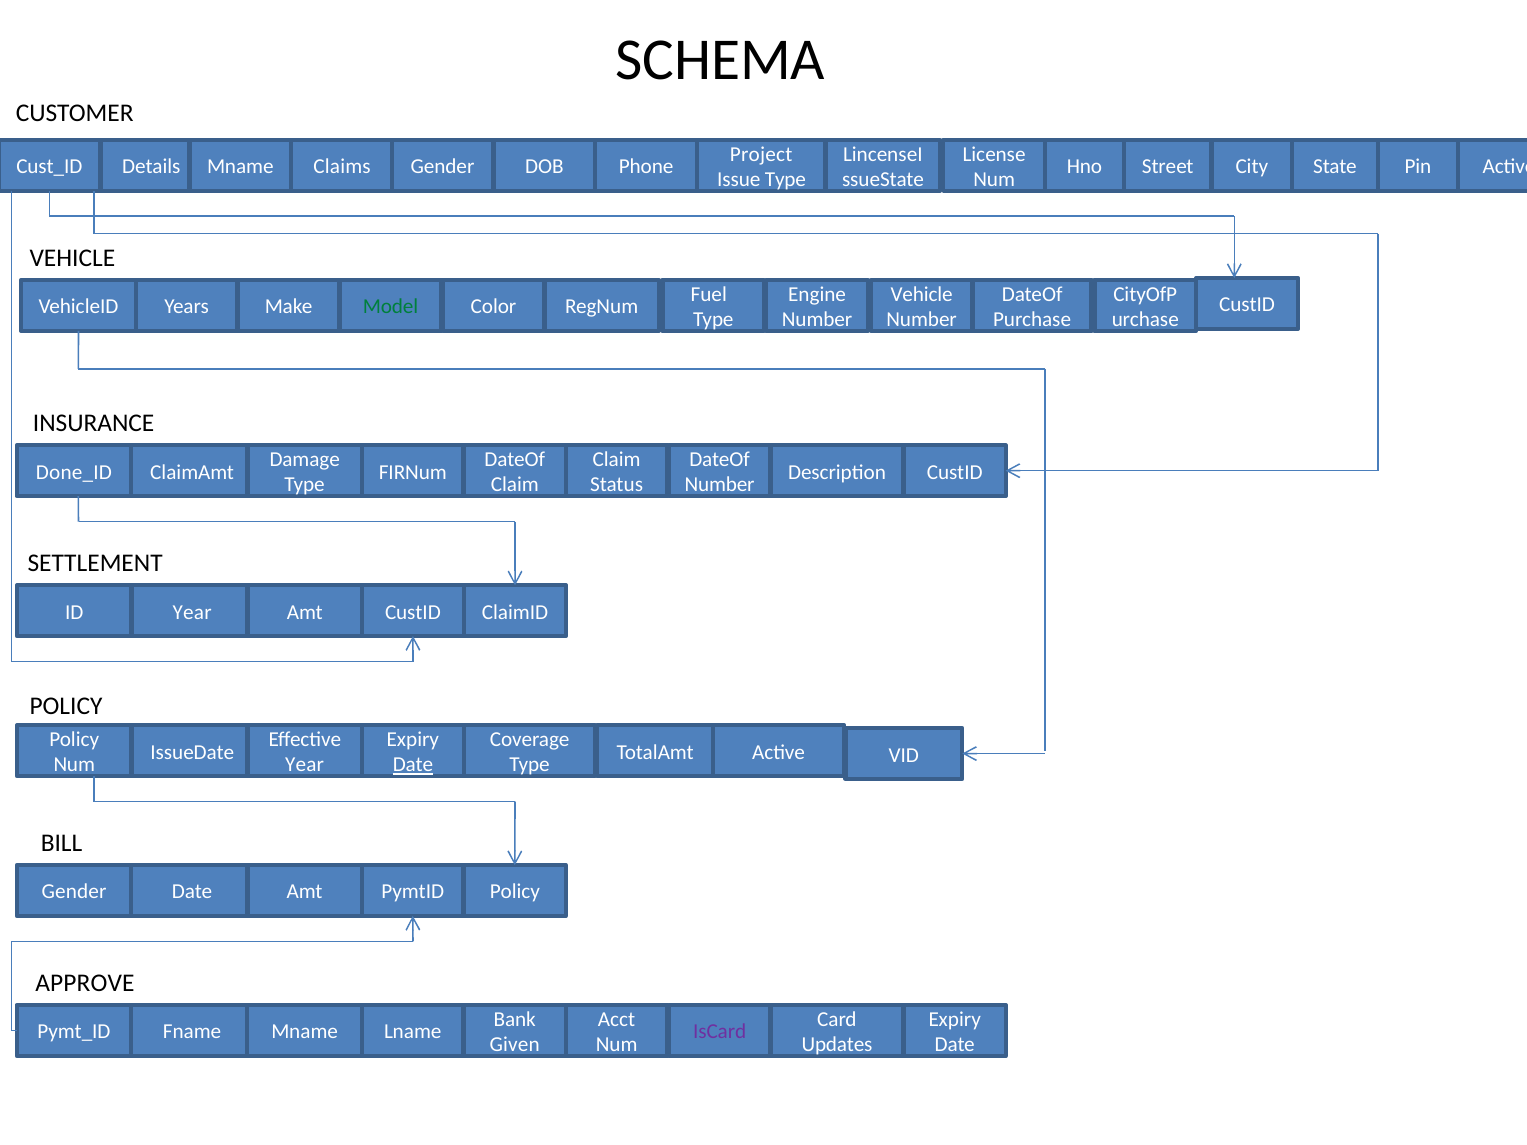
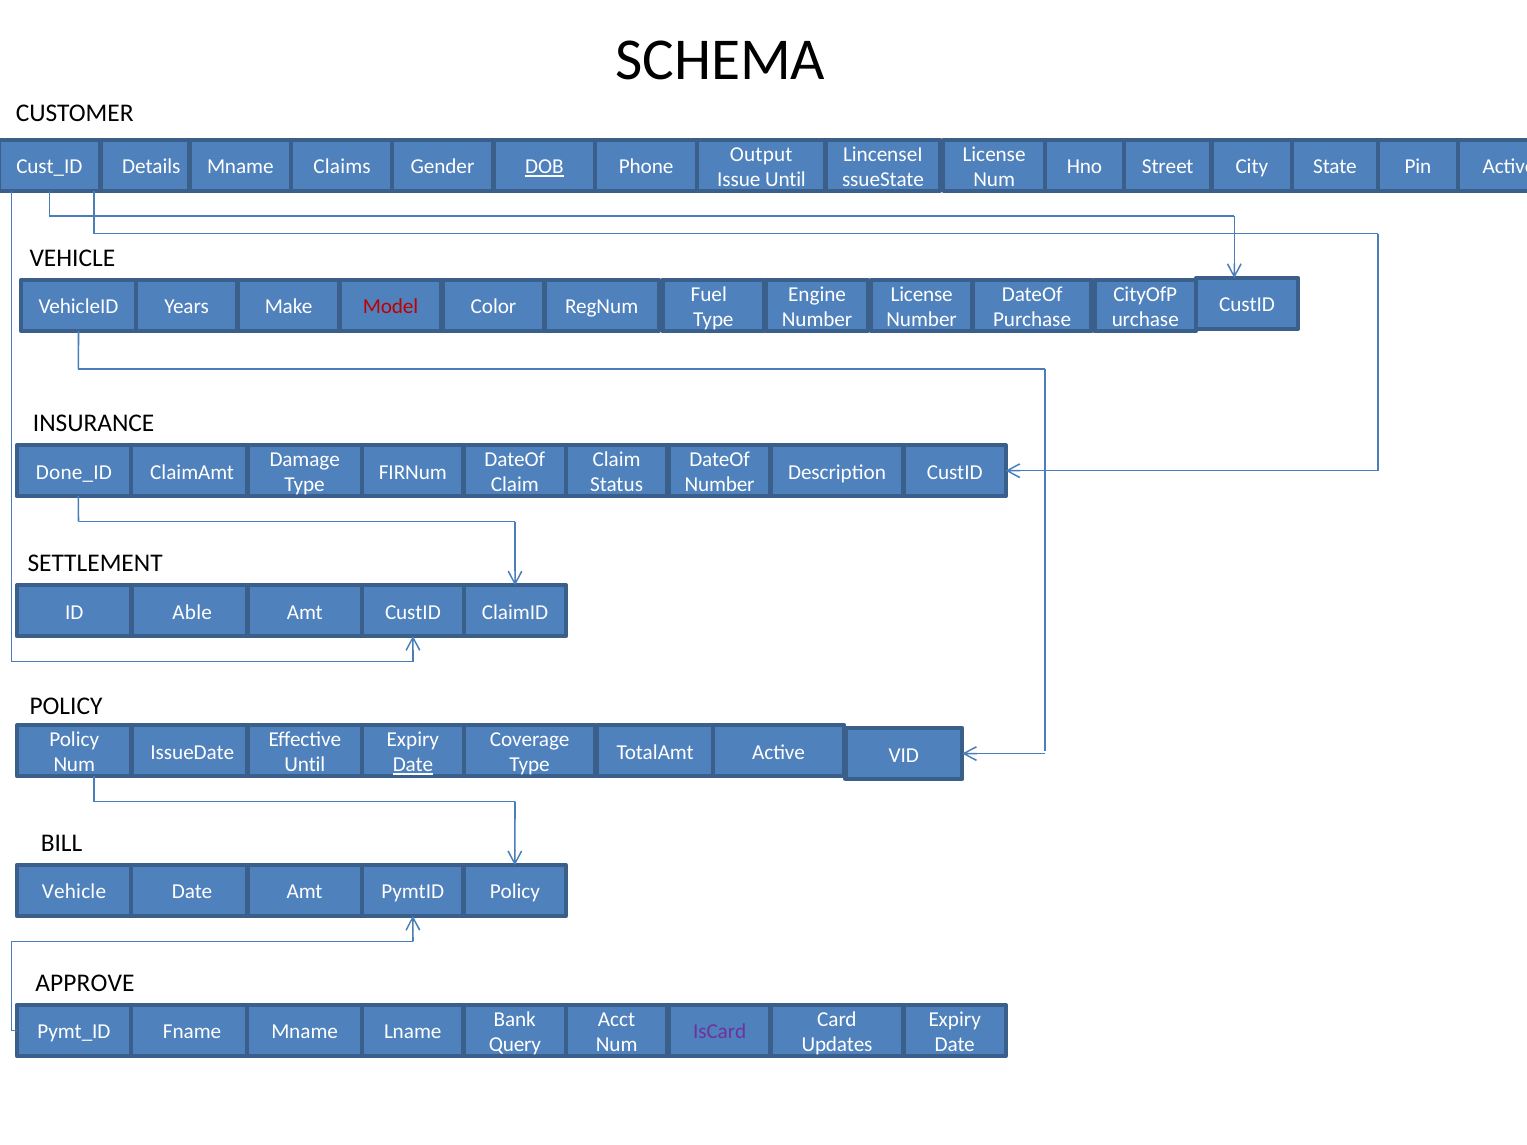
Project: Project -> Output (761, 154)
DOB underline: none -> present (544, 167)
Issue Type: Type -> Until (785, 180)
Vehicle: Vehicle -> License (922, 294)
Model colour: green -> red (391, 307)
ID Year: Year -> Able (192, 612)
Year: Year -> Until (305, 765)
Gender: Gender -> Vehicle (74, 892)
Given: Given -> Query (515, 1045)
